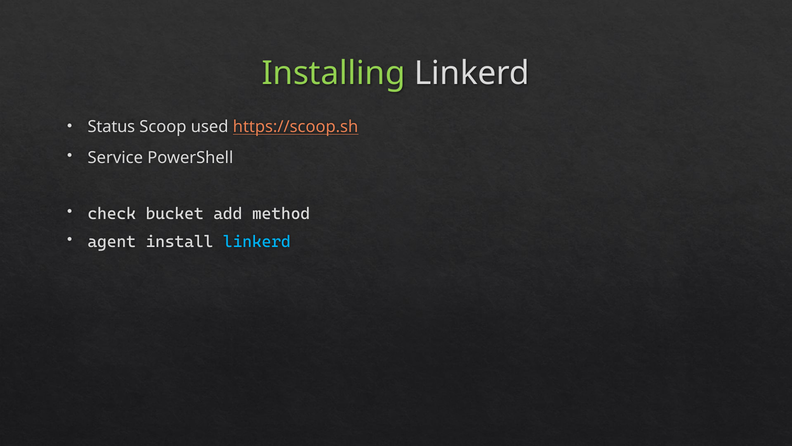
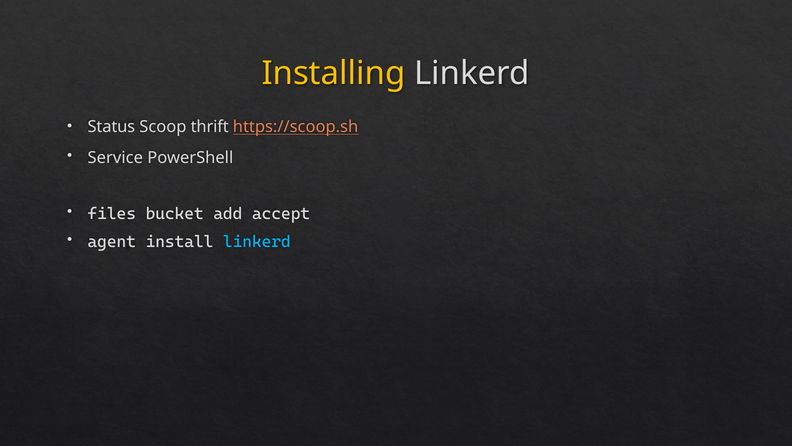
Installing colour: light green -> yellow (334, 73)
used: used -> thrift (210, 127)
check: check -> files (112, 214)
method: method -> accept (281, 214)
